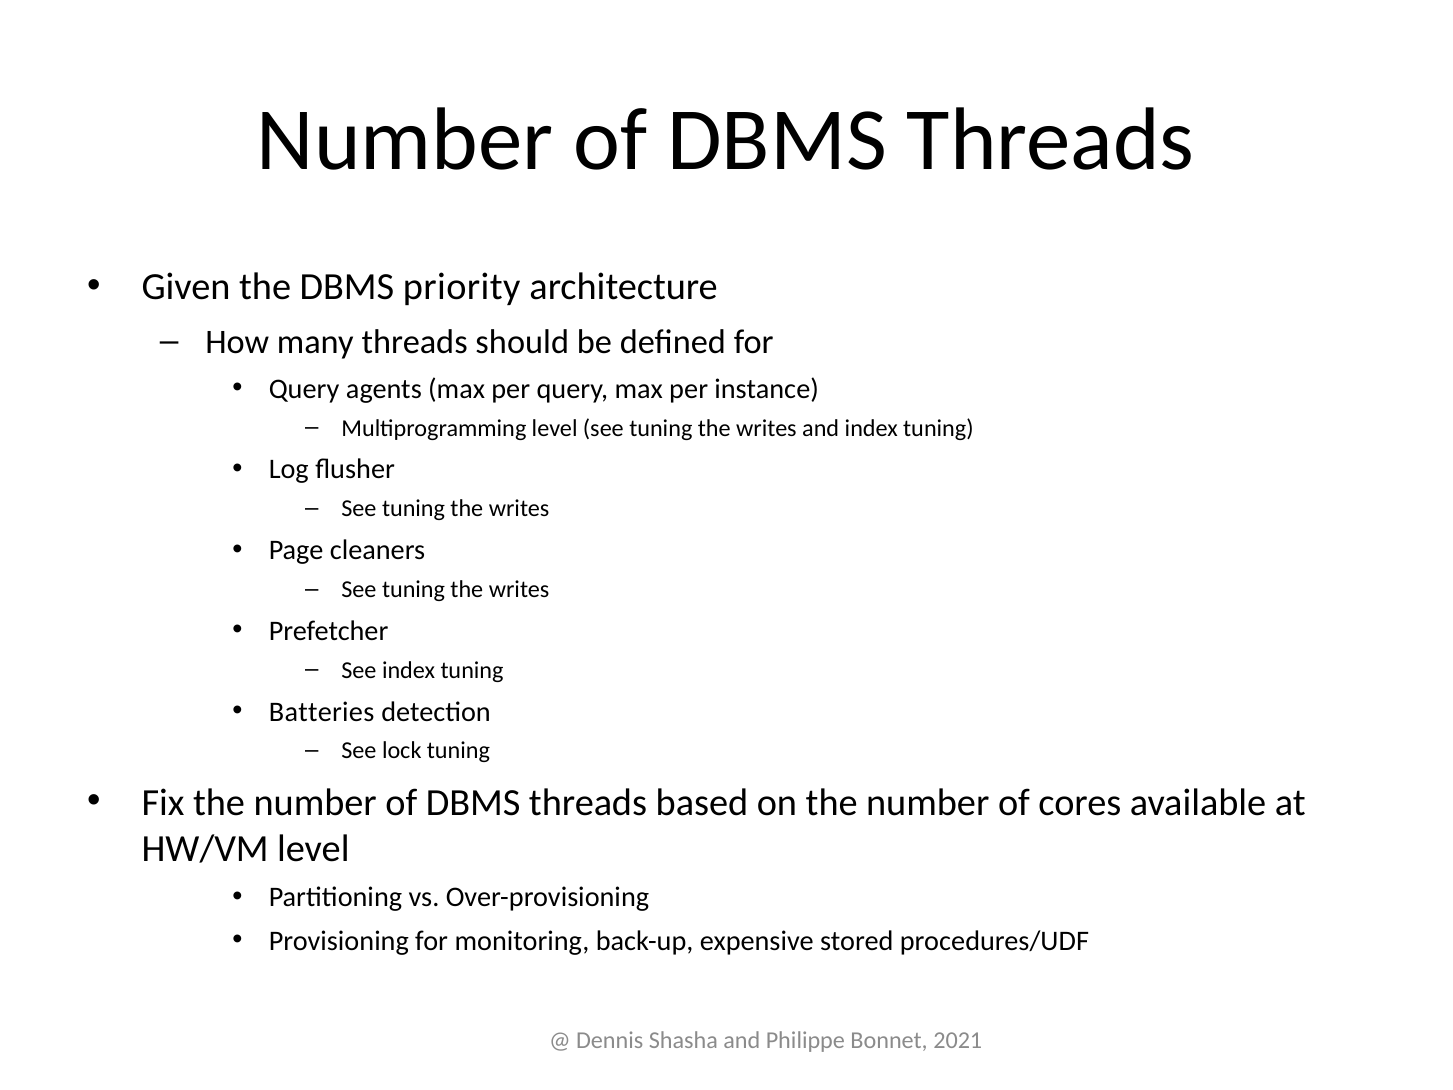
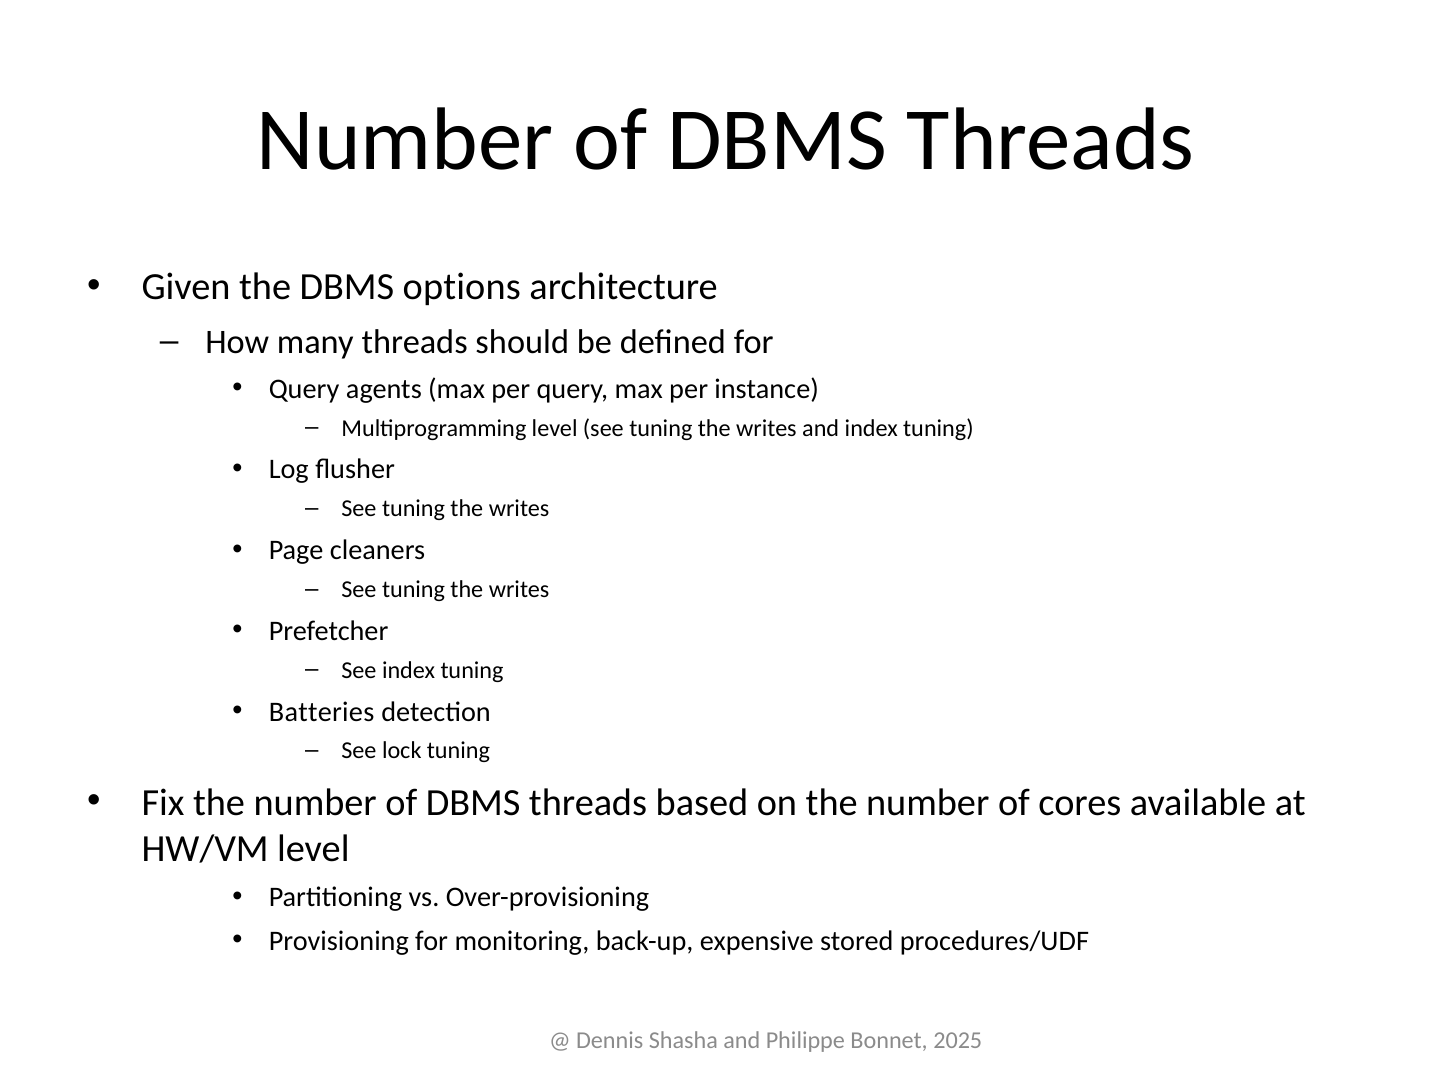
priority: priority -> options (462, 287)
2021: 2021 -> 2025 (958, 1040)
